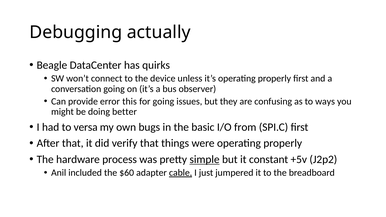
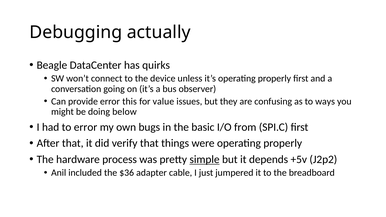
for going: going -> value (163, 101)
better: better -> below (124, 112)
to versa: versa -> error (86, 127)
constant: constant -> depends (269, 159)
$60: $60 -> $36 (127, 173)
cable underline: present -> none (181, 173)
